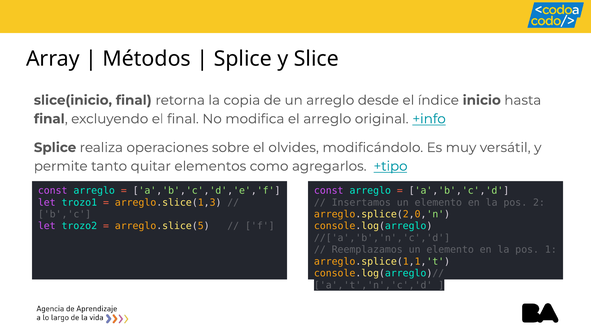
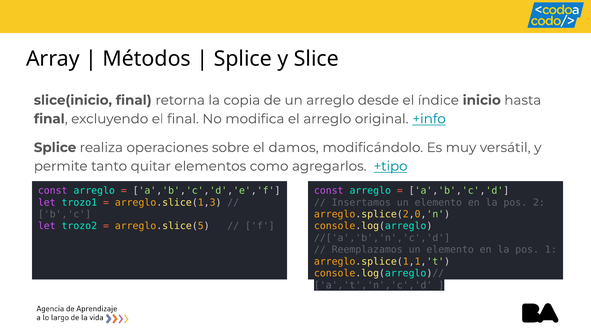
olvides: olvides -> damos (294, 148)
